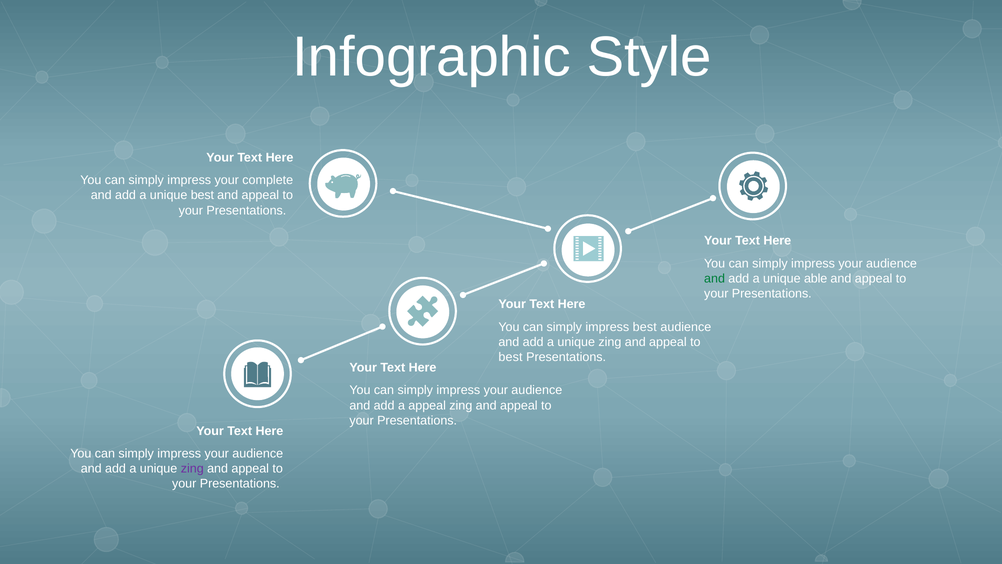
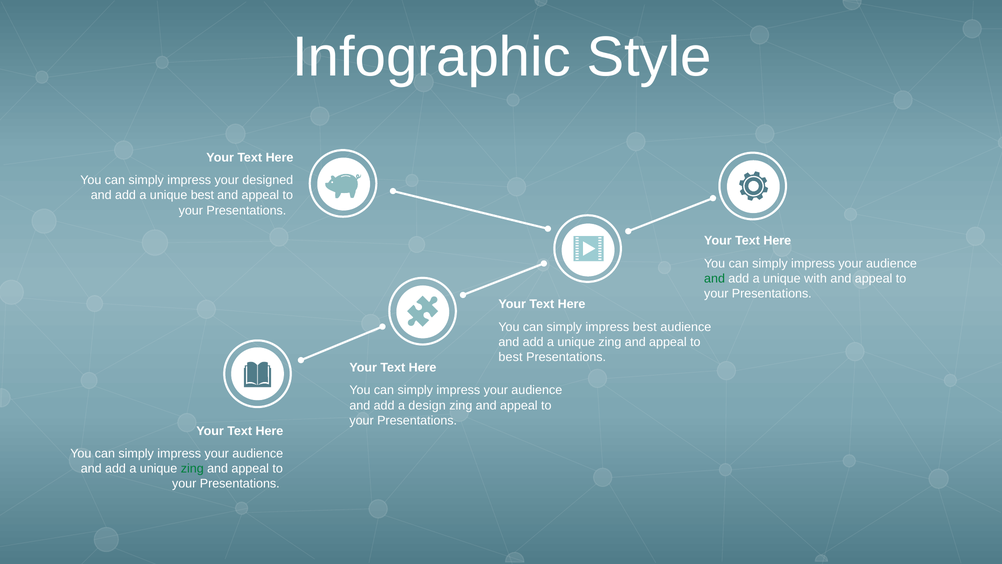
complete: complete -> designed (268, 180)
able: able -> with (816, 278)
a appeal: appeal -> design (427, 405)
zing colour: purple -> green (192, 468)
